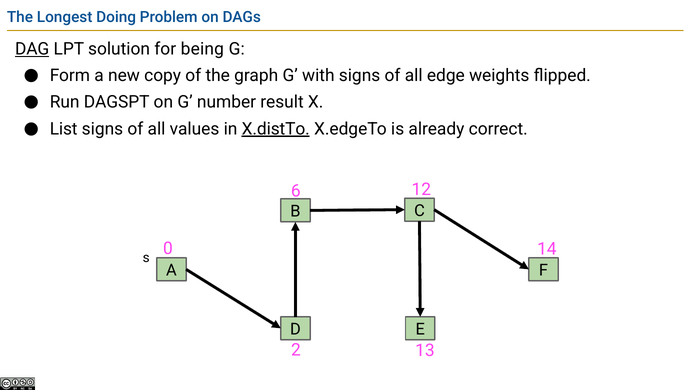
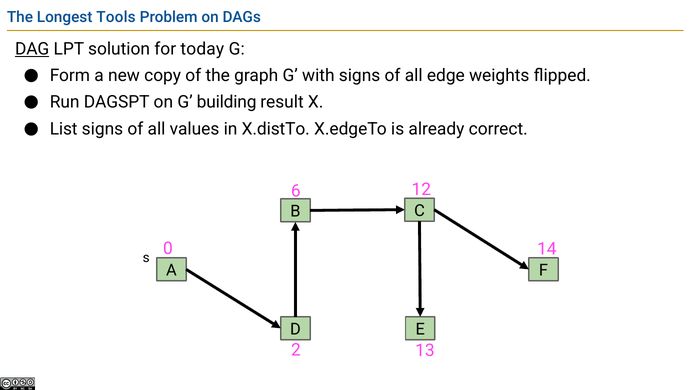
Doing: Doing -> Tools (116, 17)
being: being -> today (202, 49)
number: number -> building (227, 102)
X.distTo underline: present -> none (276, 129)
